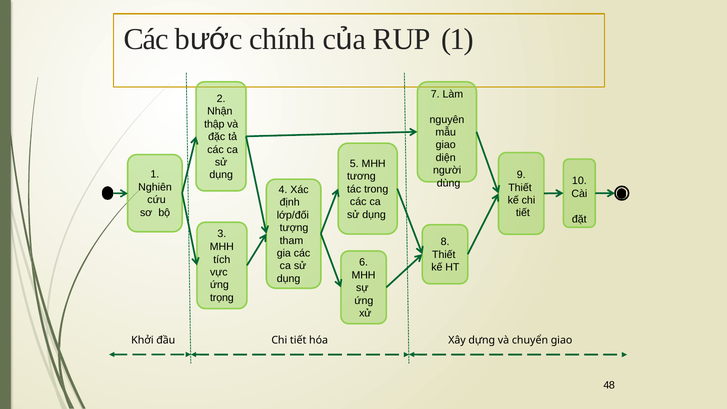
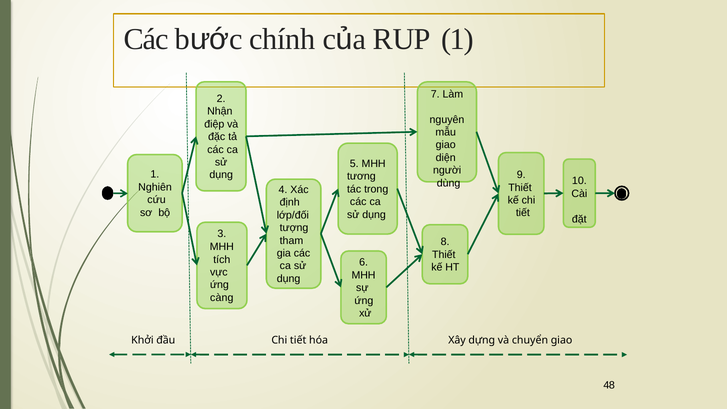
thập: thập -> điệp (214, 124)
trọng: trọng -> càng (222, 298)
